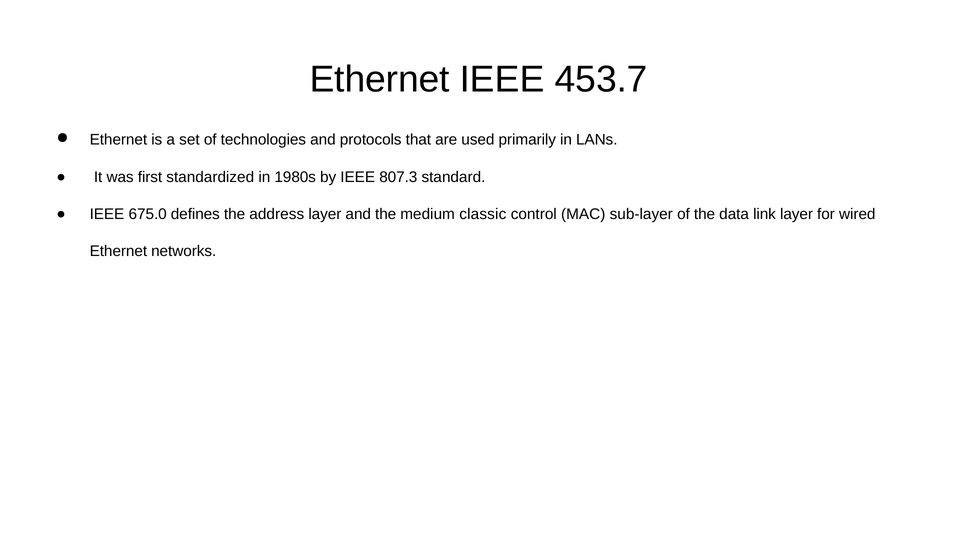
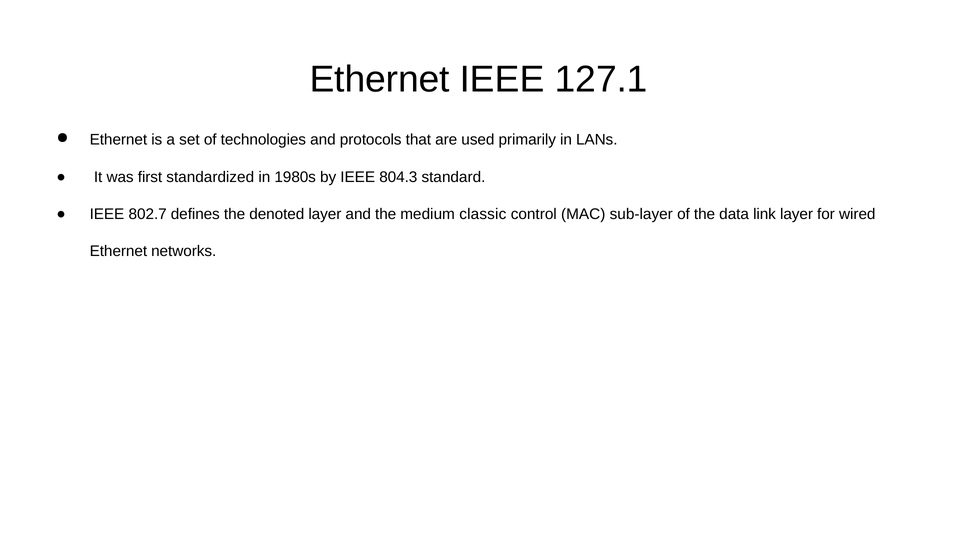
453.7: 453.7 -> 127.1 (601, 79)
807.3: 807.3 -> 804.3 (398, 177)
675.0: 675.0 -> 802.7 (148, 214)
address: address -> denoted (277, 214)
